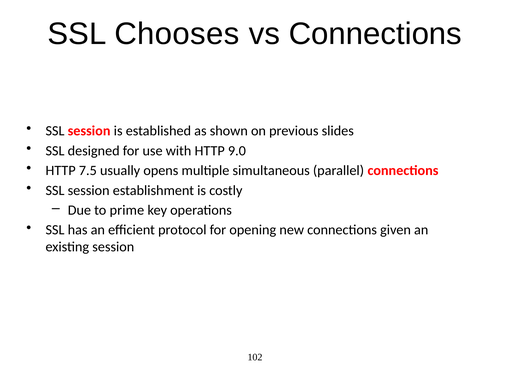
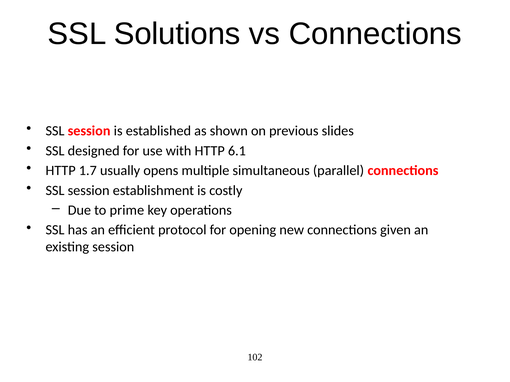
Chooses: Chooses -> Solutions (177, 34)
9.0: 9.0 -> 6.1 (237, 151)
7.5: 7.5 -> 1.7 (88, 171)
